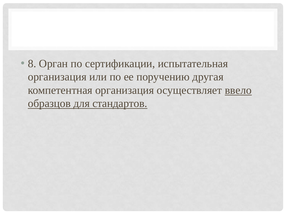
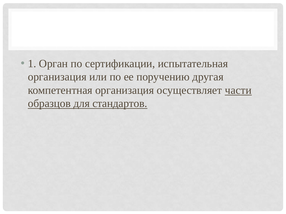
8: 8 -> 1 (32, 64)
ввело: ввело -> части (238, 90)
